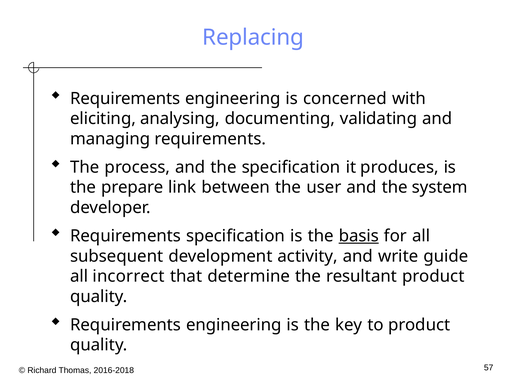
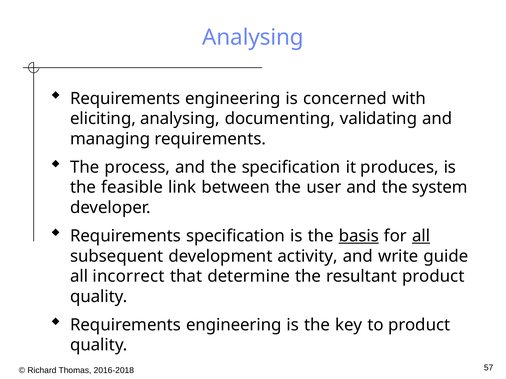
Replacing: Replacing -> Analysing (253, 37)
prepare: prepare -> feasible (132, 188)
all underline: none -> present (421, 236)
